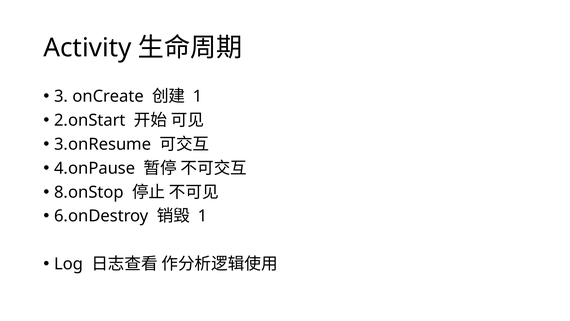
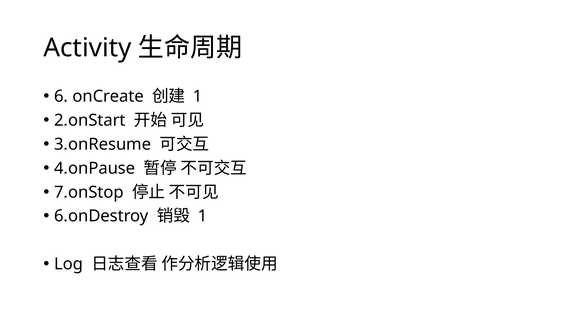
3: 3 -> 6 (61, 96)
8.onStop: 8.onStop -> 7.onStop (89, 192)
